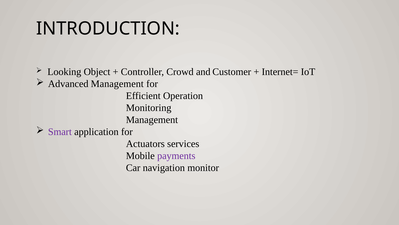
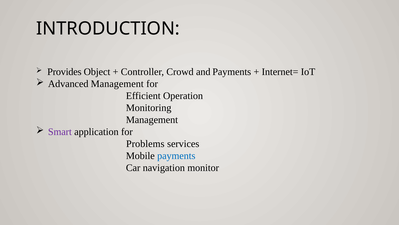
Looking: Looking -> Provides (64, 72)
and Customer: Customer -> Payments (232, 72)
Actuators: Actuators -> Problems (145, 144)
payments colour: purple -> blue (176, 156)
